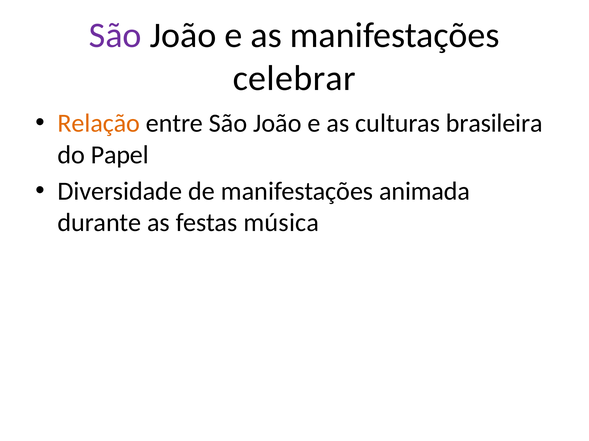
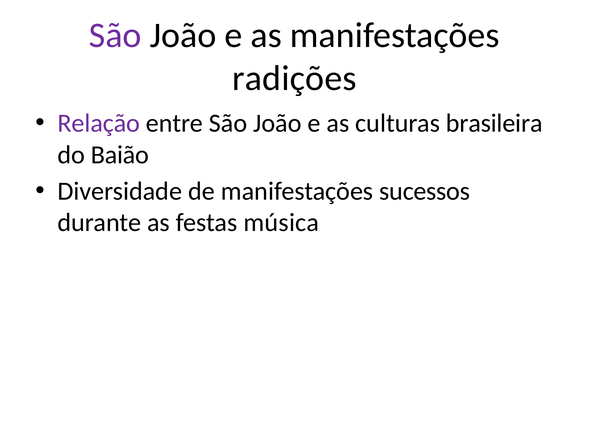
celebrar: celebrar -> radições (294, 79)
Relação colour: orange -> purple (99, 124)
Papel: Papel -> Baião (120, 155)
animada: animada -> sucessos (425, 192)
